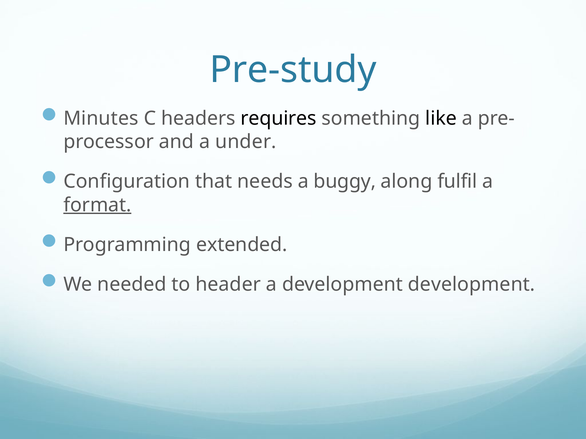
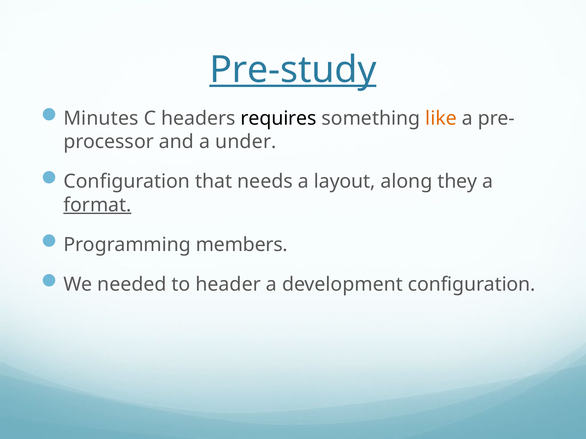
Pre-study underline: none -> present (293, 70)
like colour: black -> orange (441, 119)
buggy: buggy -> layout (345, 182)
fulfil: fulfil -> they (457, 182)
extended: extended -> members (242, 245)
development development: development -> configuration (472, 285)
